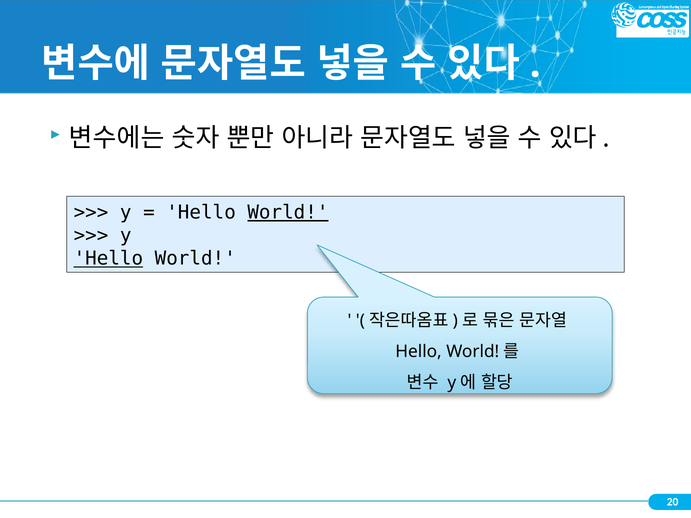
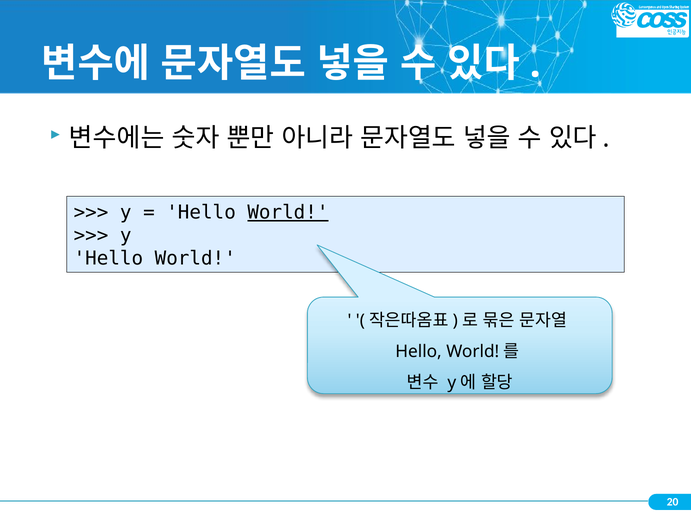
Hello underline: present -> none (108, 259)
